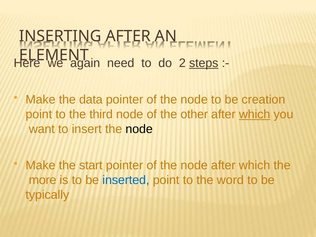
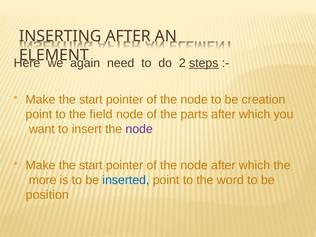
data: data -> start (91, 100)
third: third -> field (101, 114)
other: other -> parts (194, 114)
which underline: present -> none (255, 114)
node colour: black -> purple (139, 129)
typically: typically -> position (47, 195)
